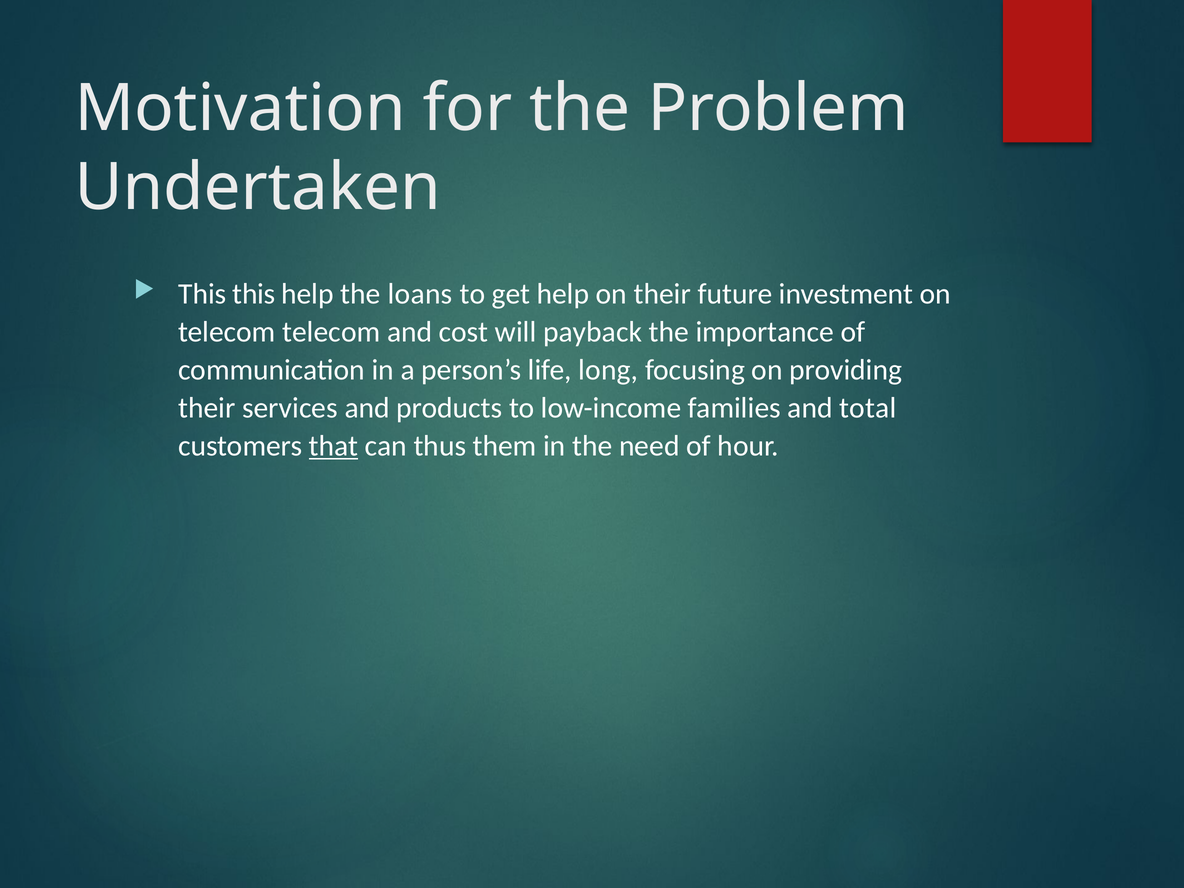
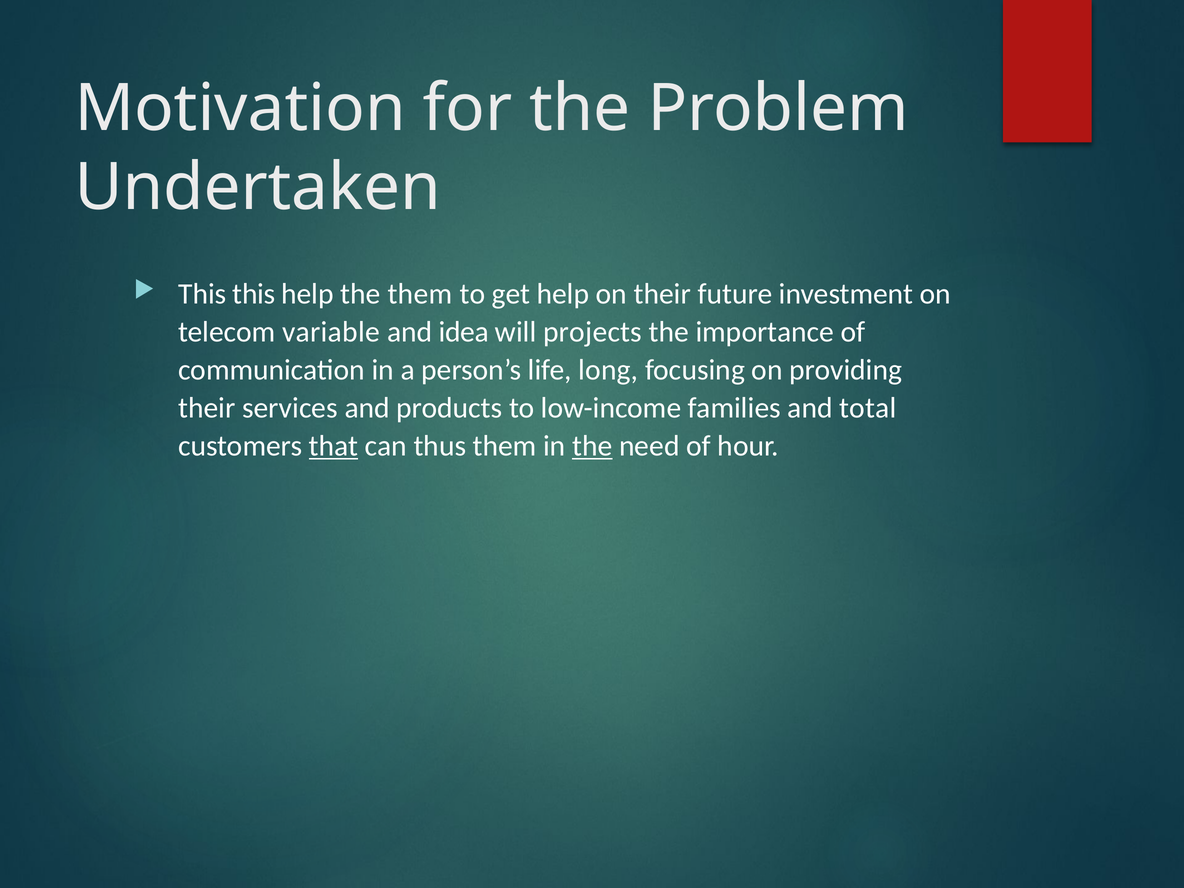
the loans: loans -> them (420, 294)
telecom telecom: telecom -> variable (331, 332)
cost: cost -> idea (464, 332)
payback: payback -> projects (592, 332)
the underline: none -> present (592, 446)
